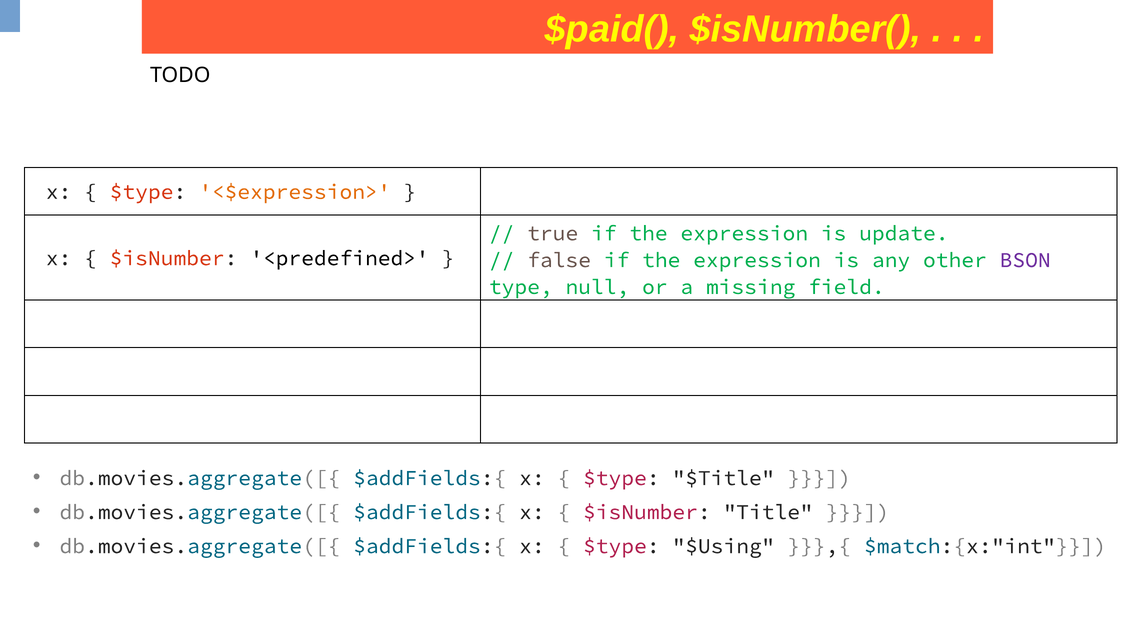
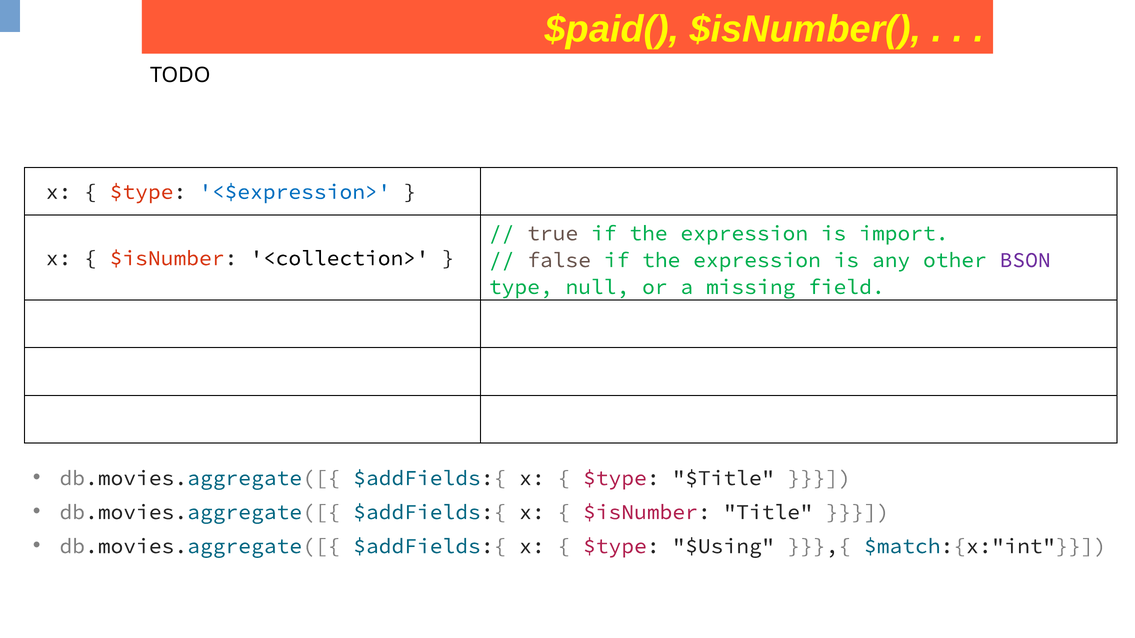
<$expression> colour: orange -> blue (295, 192)
update: update -> import (904, 233)
<predefined>: <predefined> -> <collection> (339, 258)
